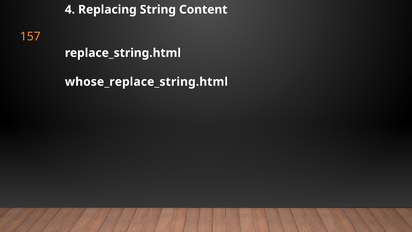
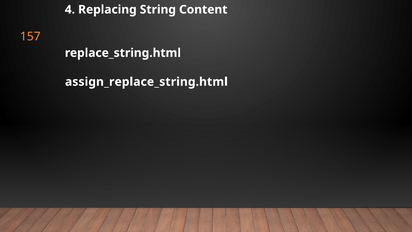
whose_replace_string.html: whose_replace_string.html -> assign_replace_string.html (146, 82)
